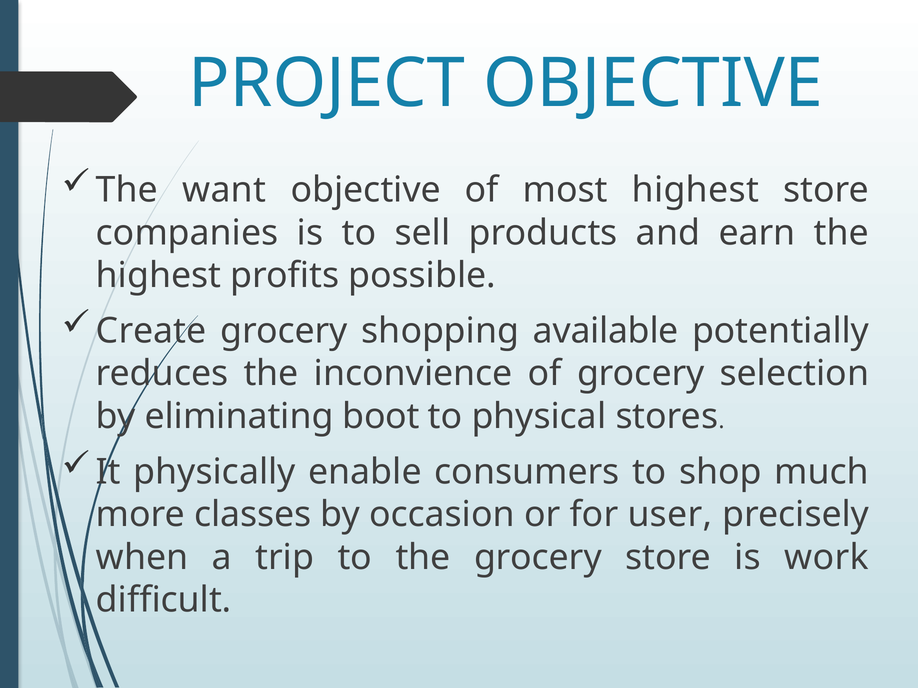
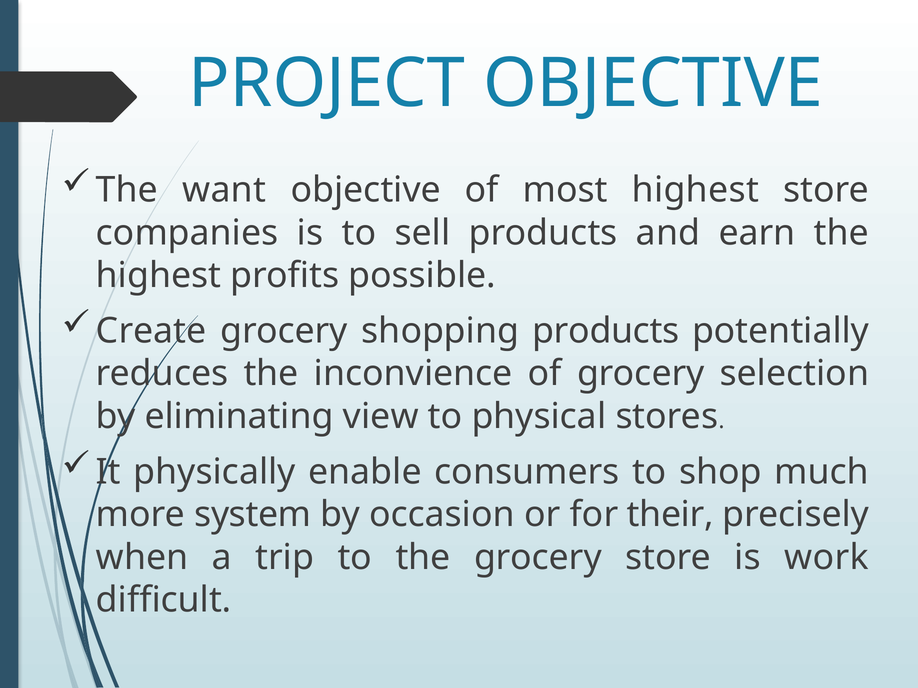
shopping available: available -> products (606, 331)
boot: boot -> view (381, 417)
classes: classes -> system (253, 515)
user: user -> their (670, 515)
